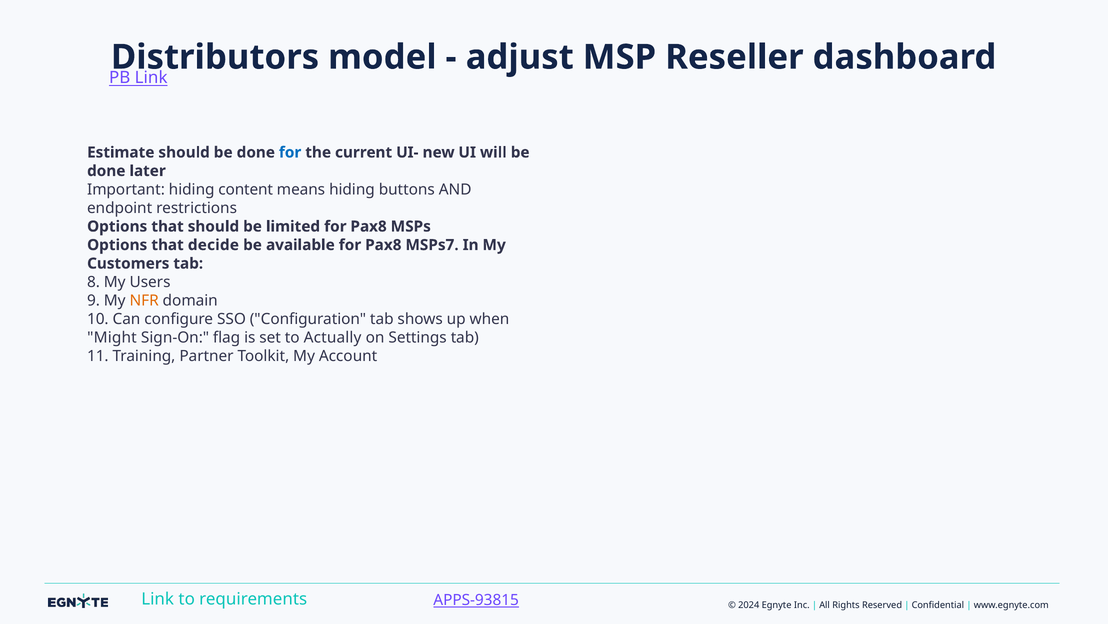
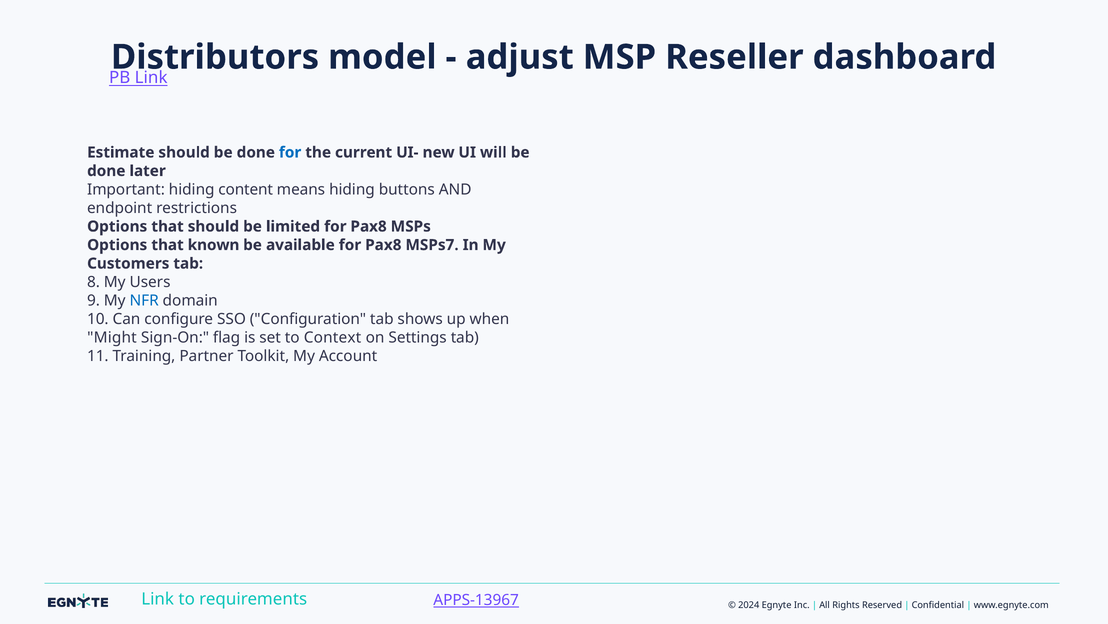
decide: decide -> known (214, 245)
NFR colour: orange -> blue (144, 300)
Actually: Actually -> Context (333, 337)
APPS-93815: APPS-93815 -> APPS-13967 (476, 599)
